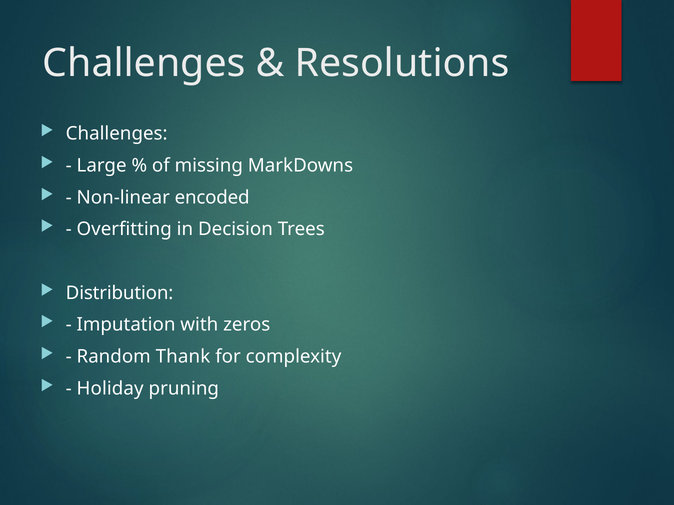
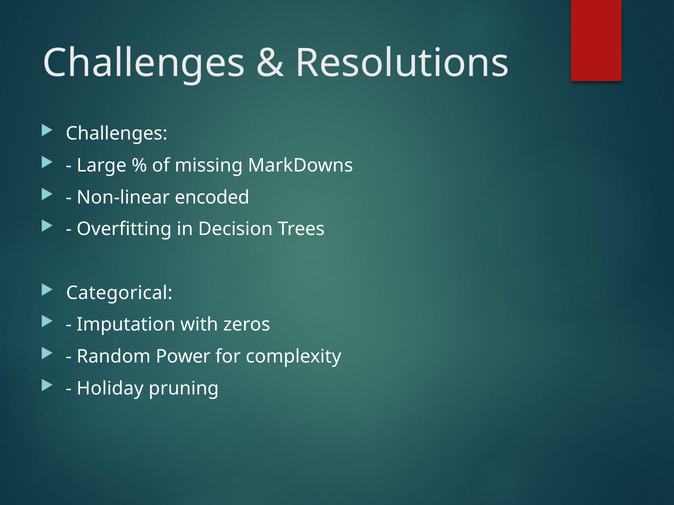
Distribution: Distribution -> Categorical (119, 293)
Thank: Thank -> Power (183, 357)
